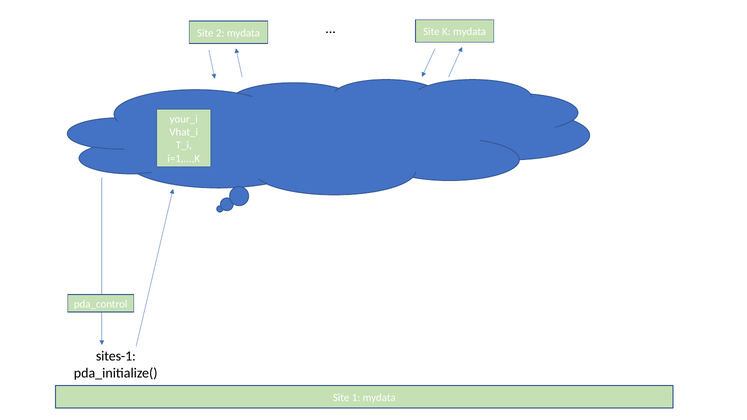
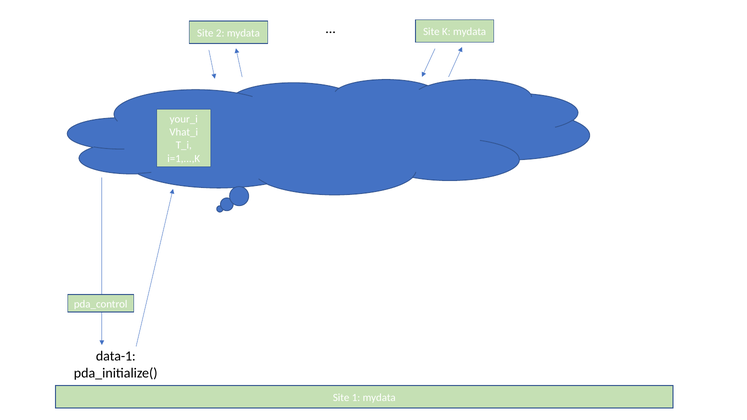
sites-1: sites-1 -> data-1 (116, 356)
